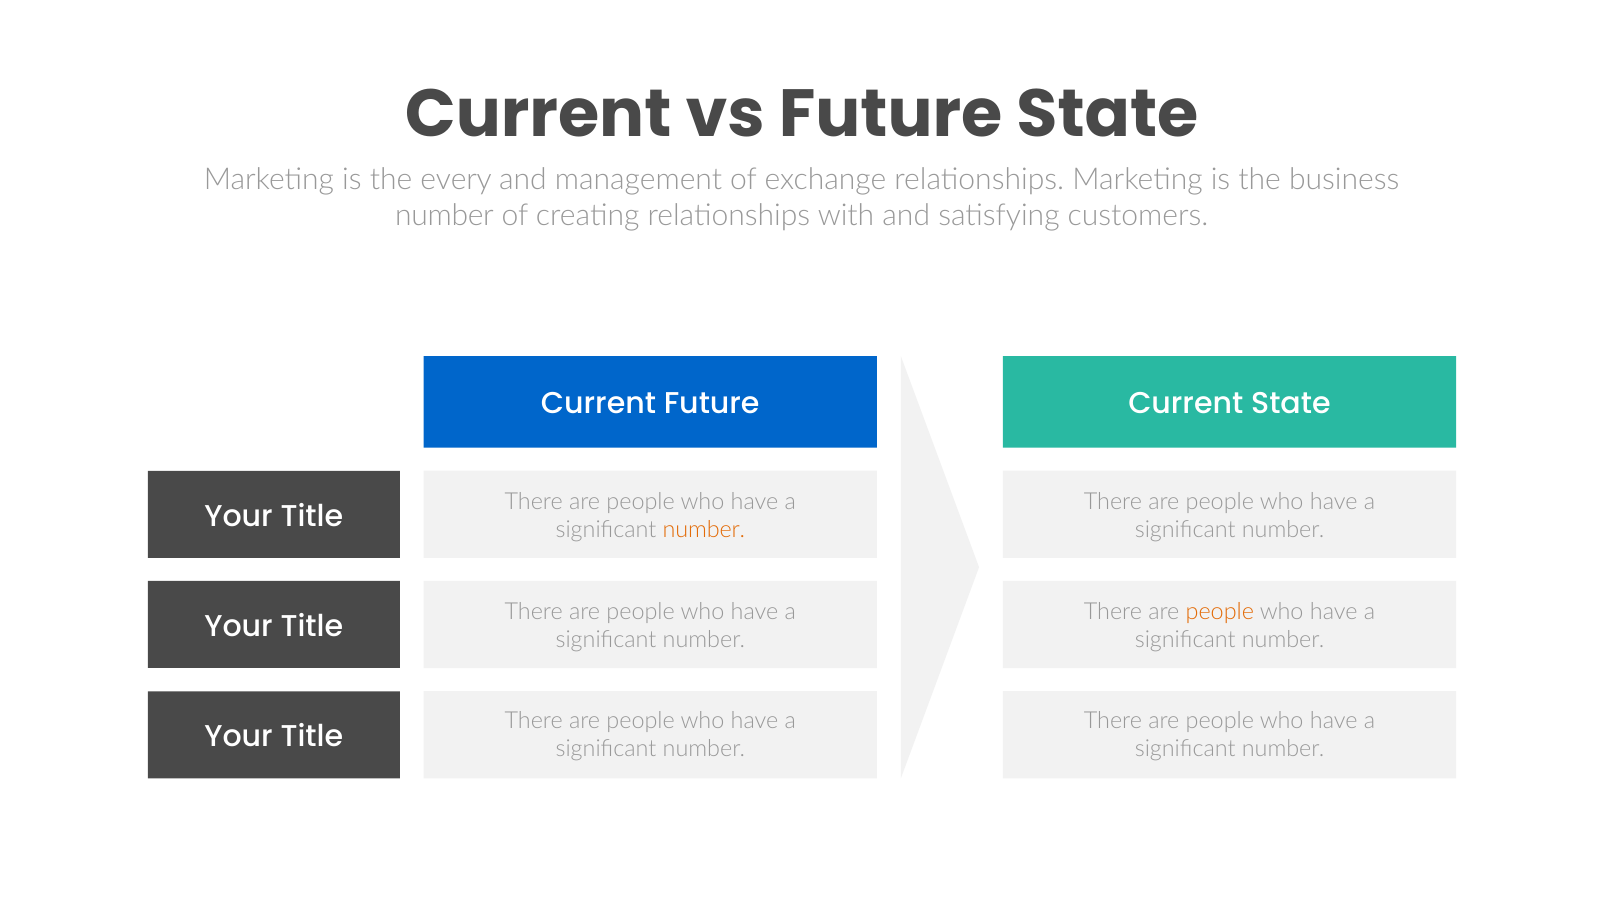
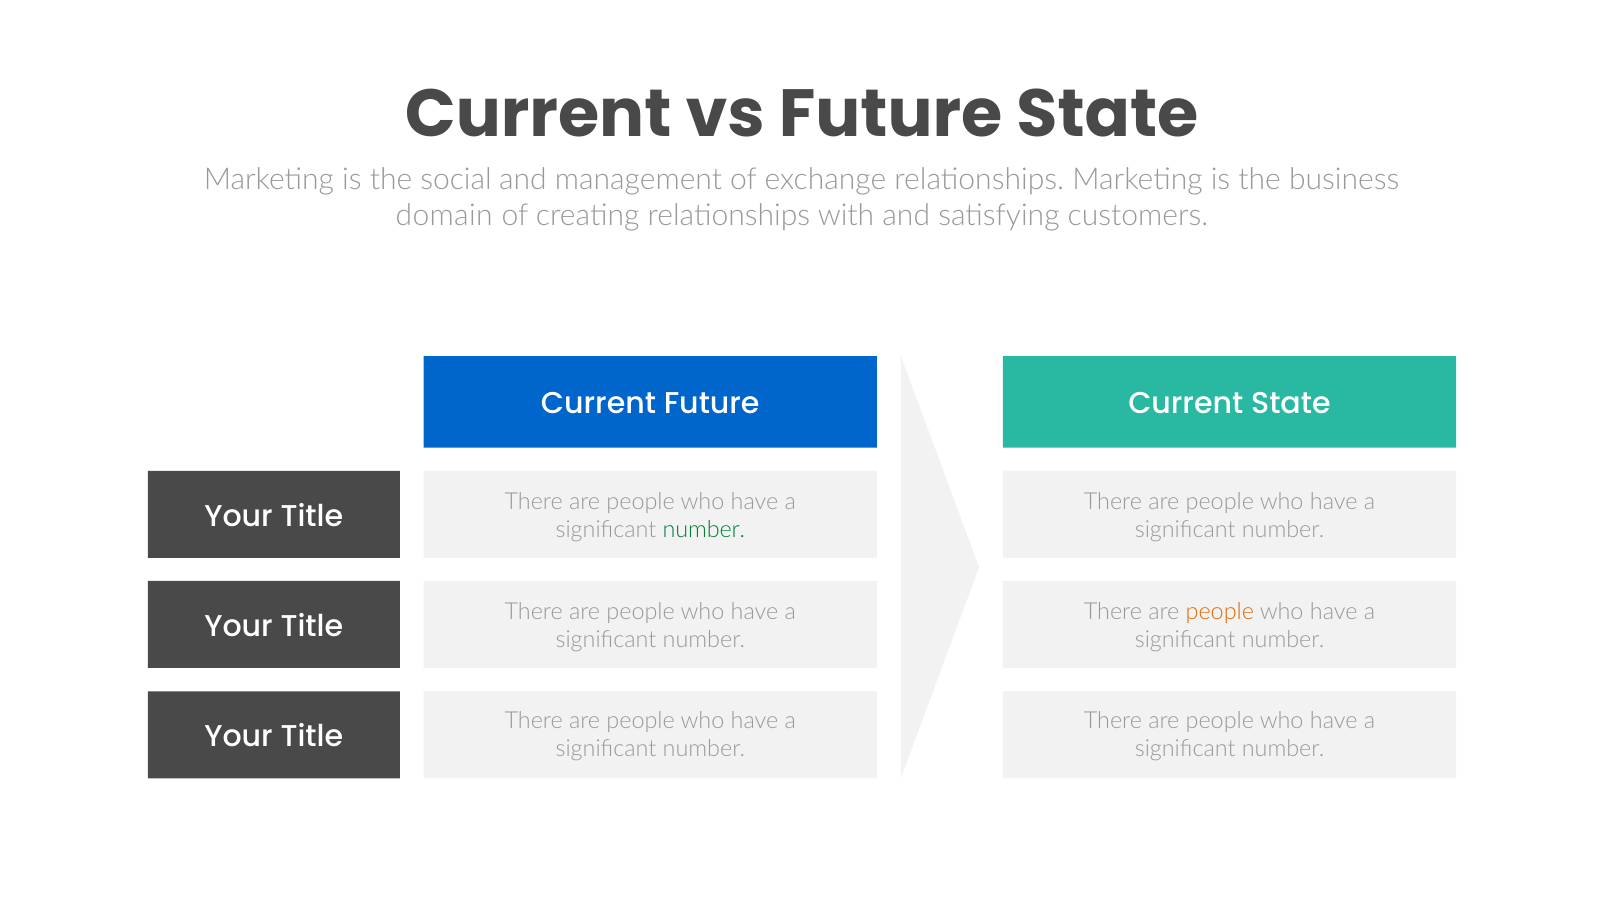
every: every -> social (456, 180)
number: number -> domain (444, 216)
number colour: orange -> green (704, 530)
